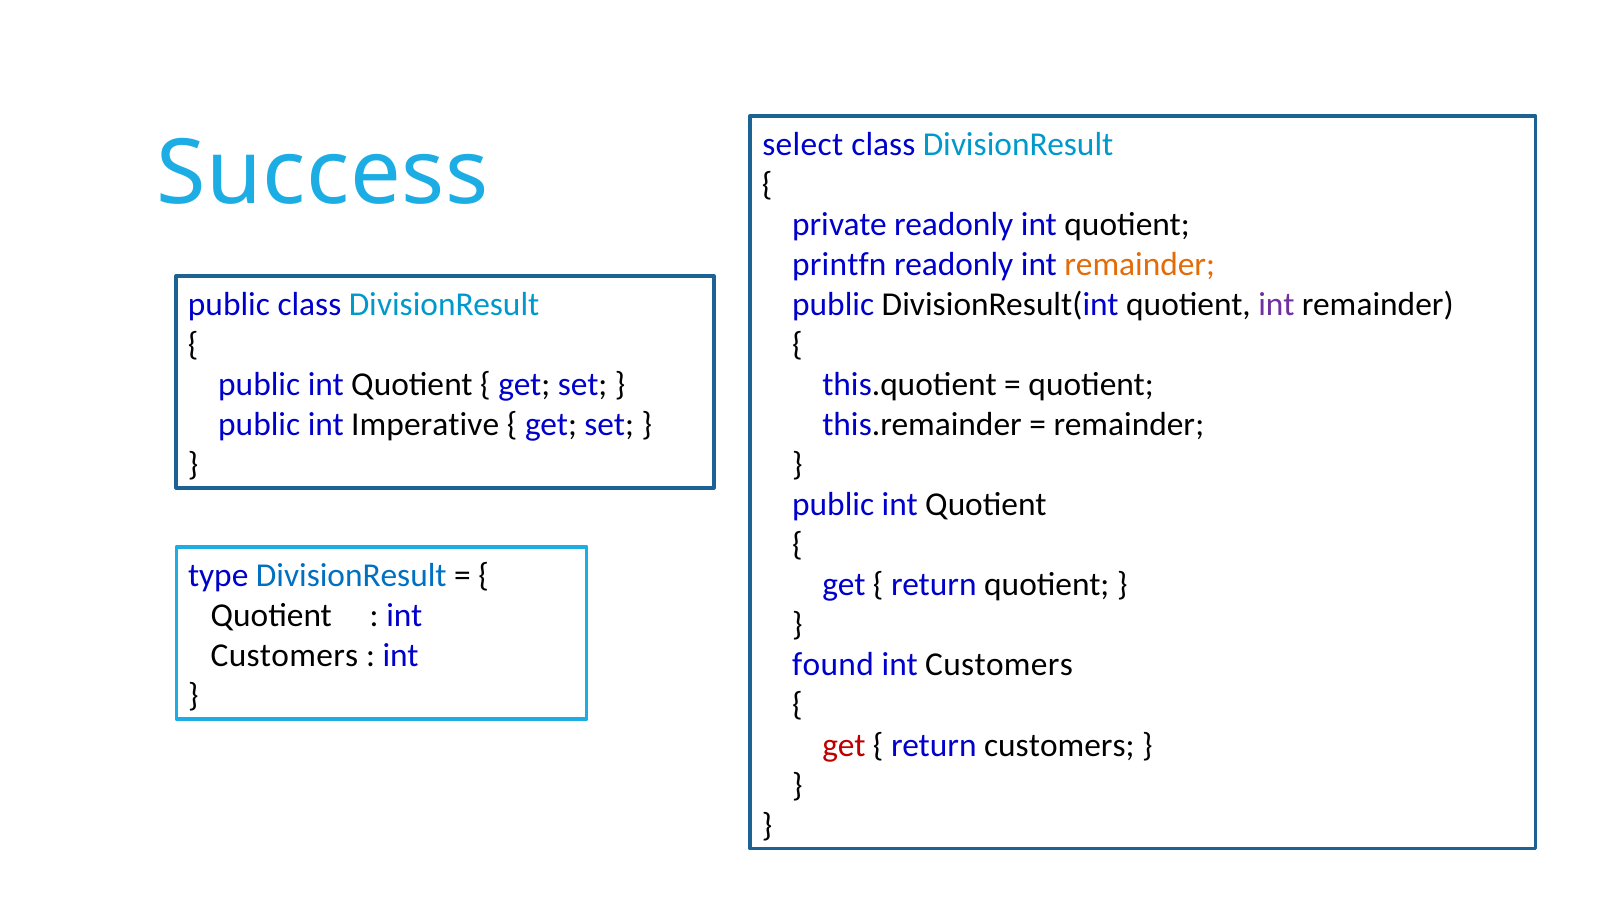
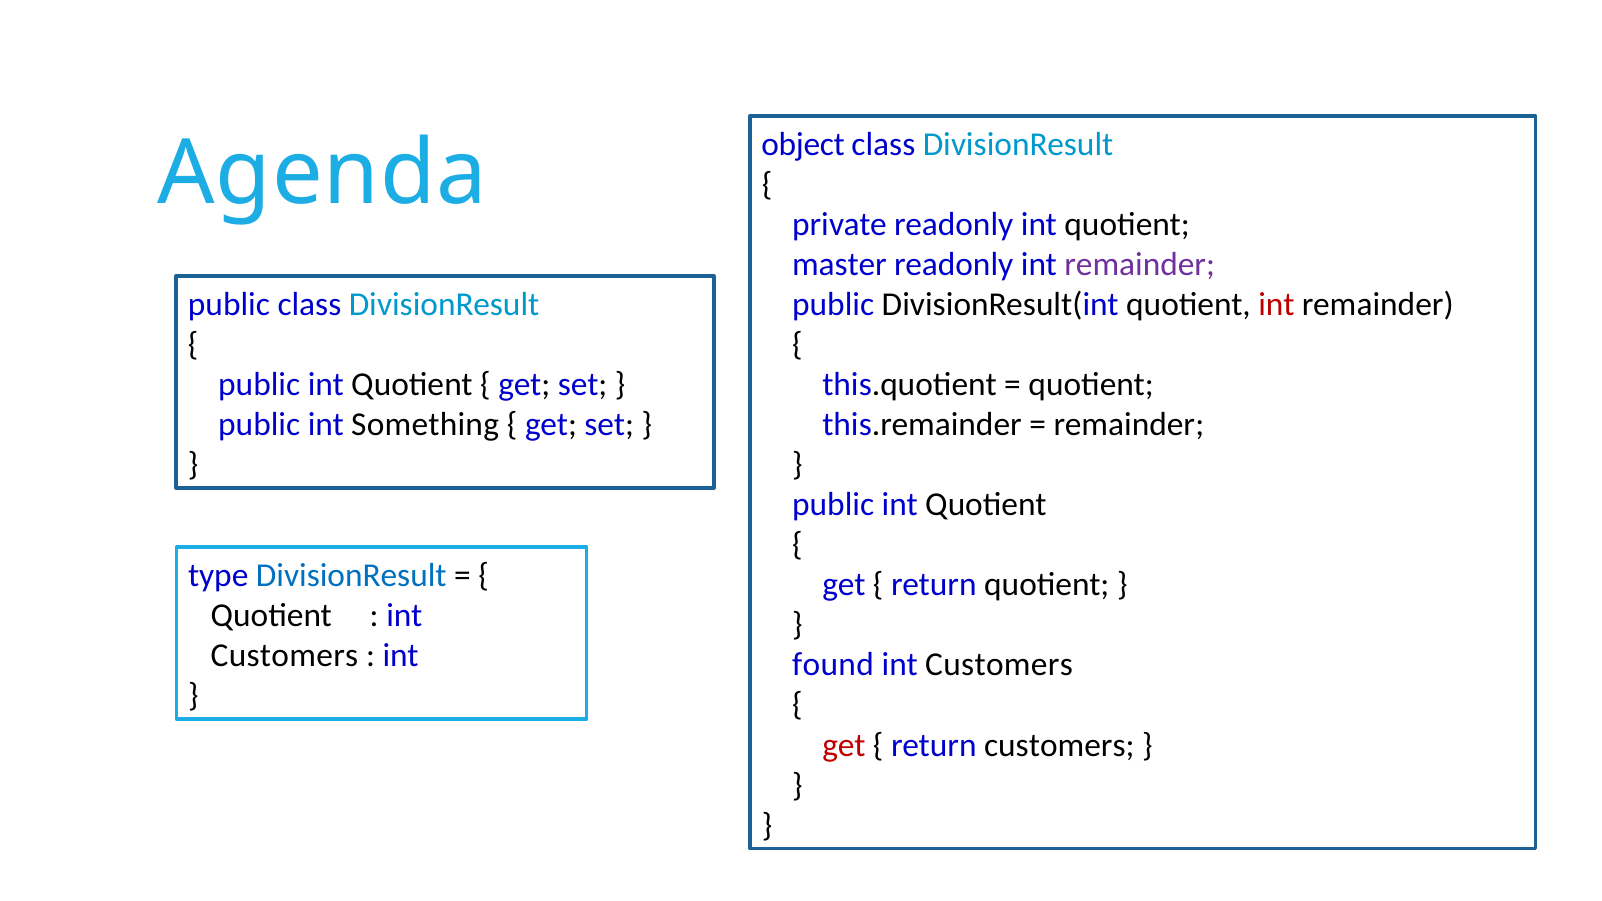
select: select -> object (803, 144)
Success: Success -> Agenda (322, 174)
printfn: printfn -> master (839, 264)
remainder colour: orange -> purple (1140, 264)
int colour: purple -> red (1276, 304)
Imperative: Imperative -> Something (425, 424)
